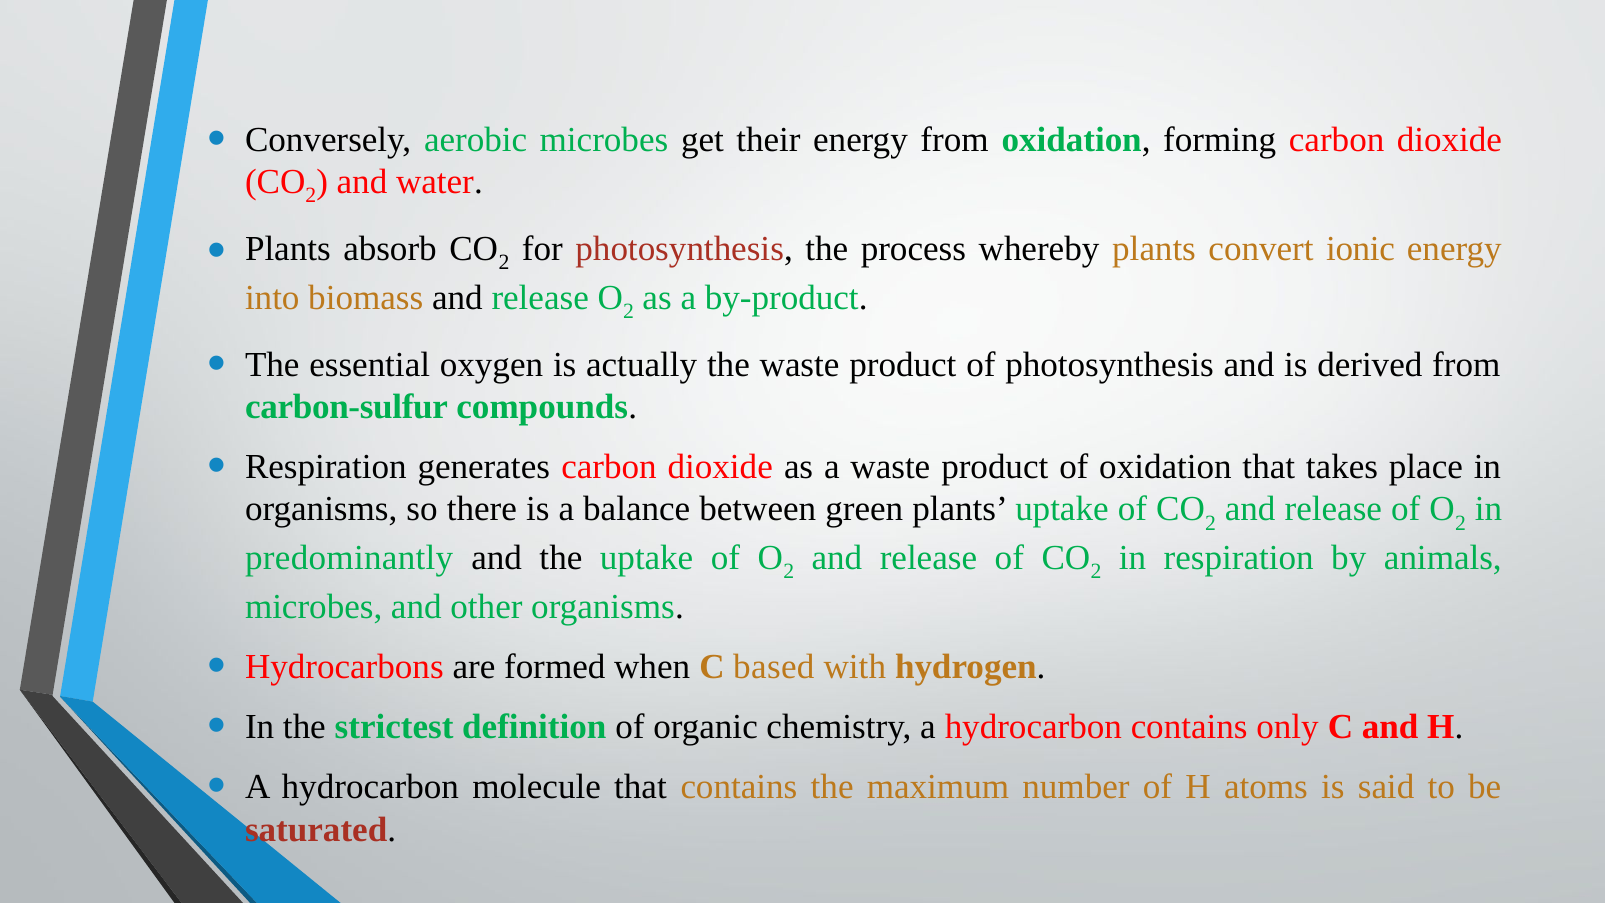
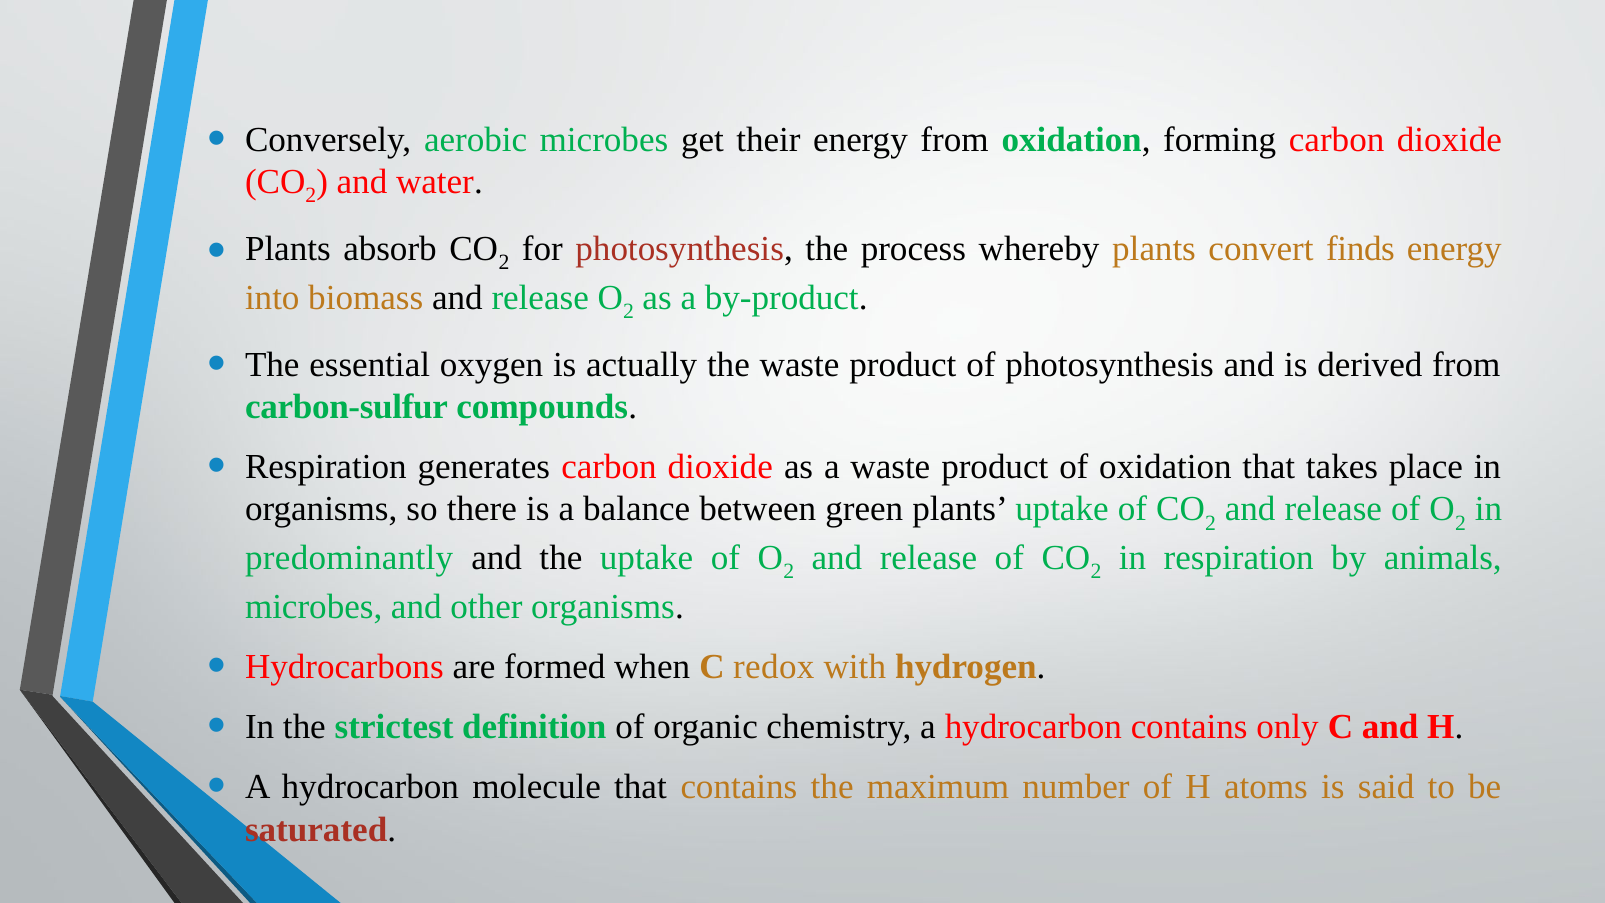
ionic: ionic -> finds (1361, 249)
based: based -> redox (774, 667)
